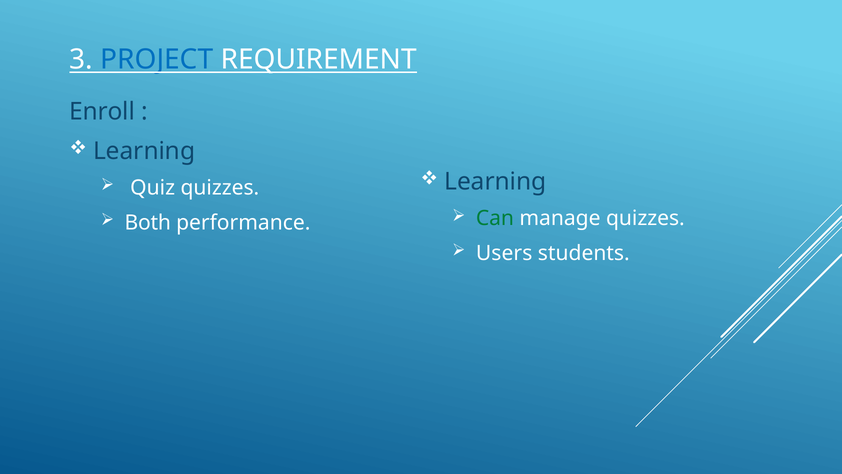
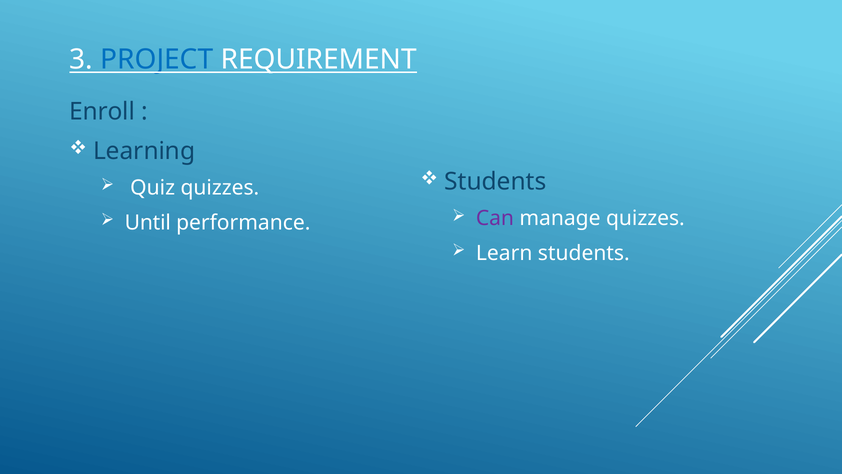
Learning: Learning -> Students (495, 182)
Can colour: green -> purple (495, 218)
Both: Both -> Until (148, 223)
Users: Users -> Learn (504, 253)
